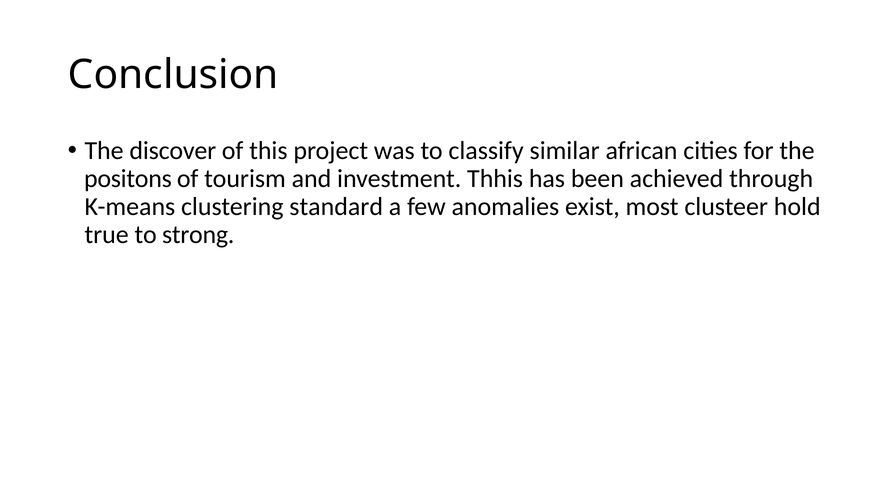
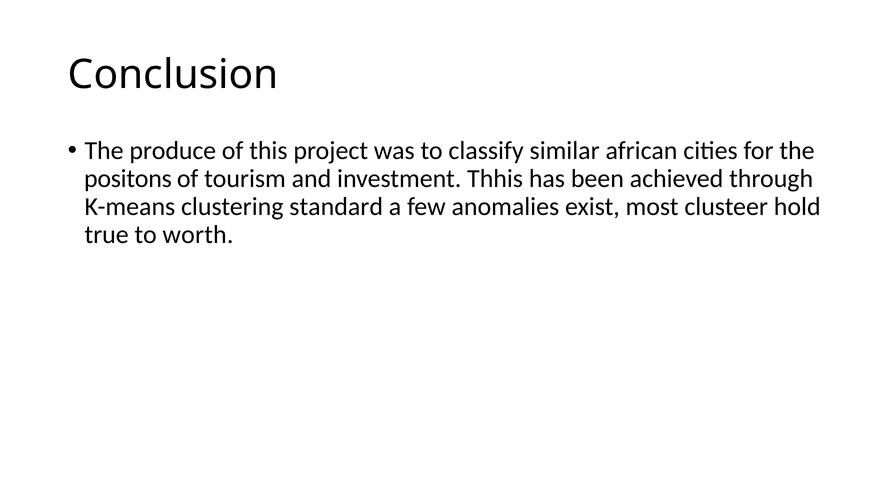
discover: discover -> produce (173, 150)
strong: strong -> worth (198, 235)
